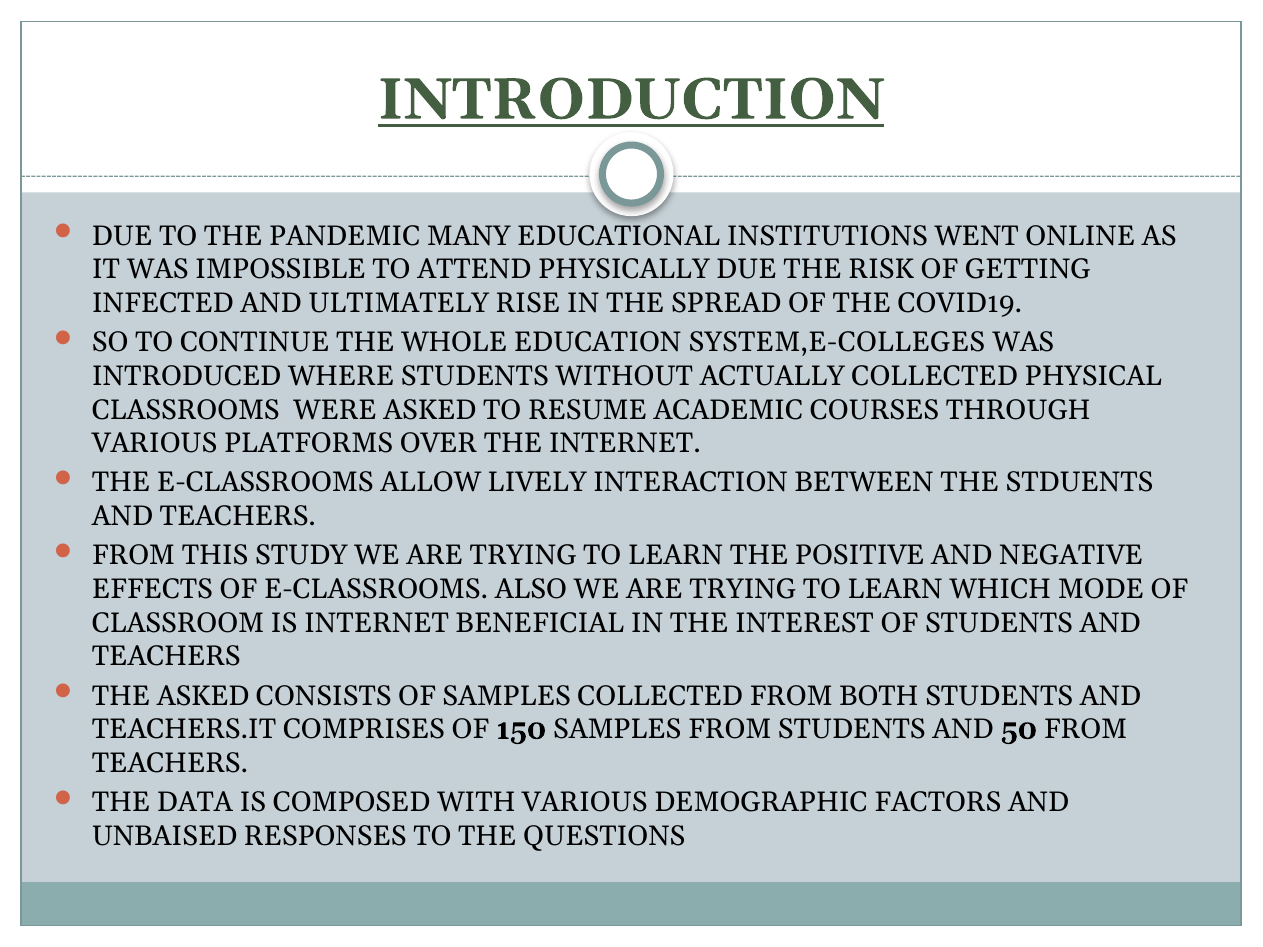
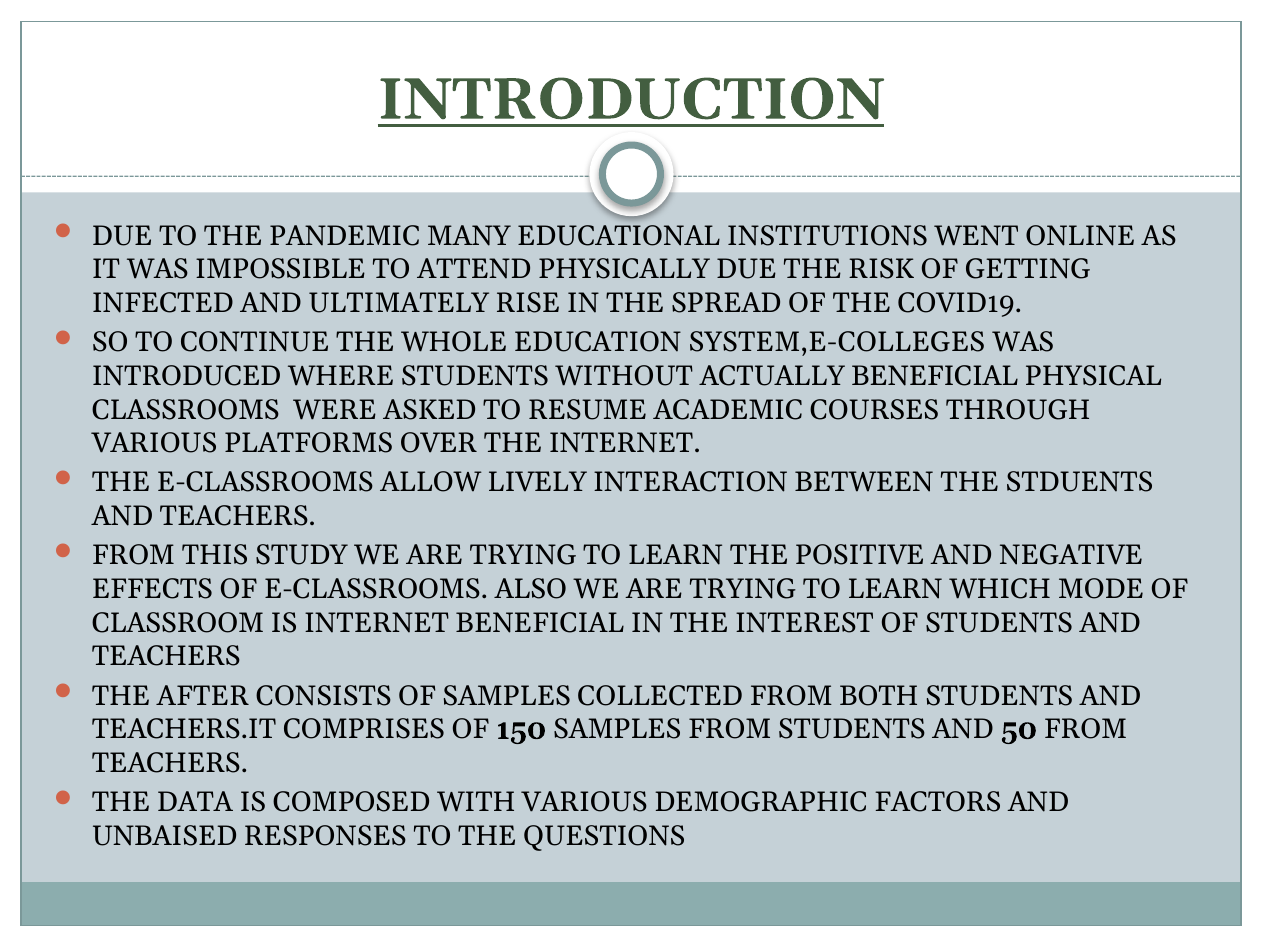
ACTUALLY COLLECTED: COLLECTED -> BENEFICIAL (935, 376)
THE ASKED: ASKED -> AFTER (203, 696)
